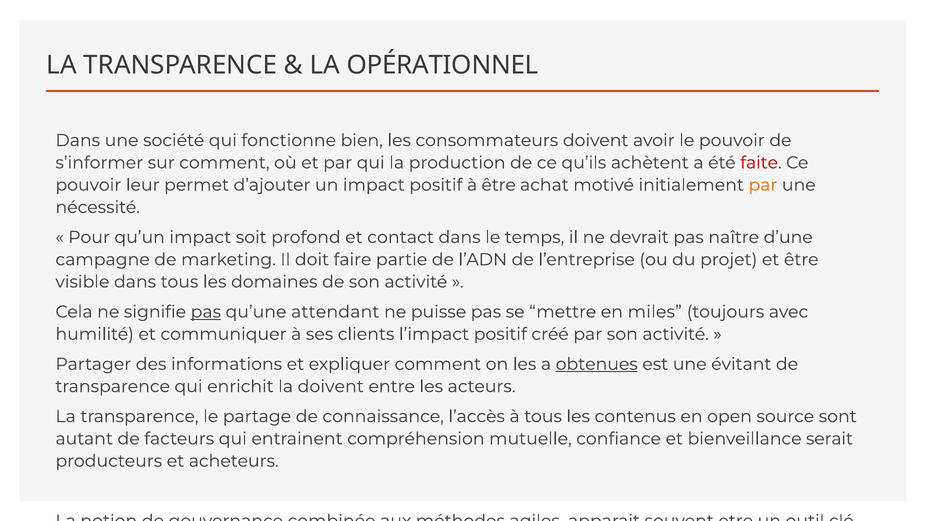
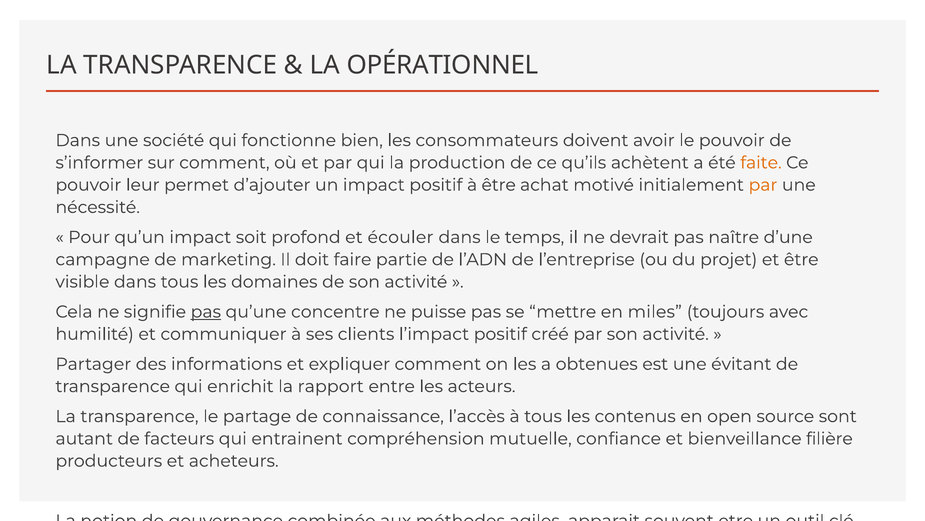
faite colour: red -> orange (761, 162)
contact: contact -> écouler (400, 237)
attendant: attendant -> concentre (335, 311)
obtenues underline: present -> none (597, 364)
la doivent: doivent -> rapport (331, 386)
serait: serait -> filière (829, 438)
